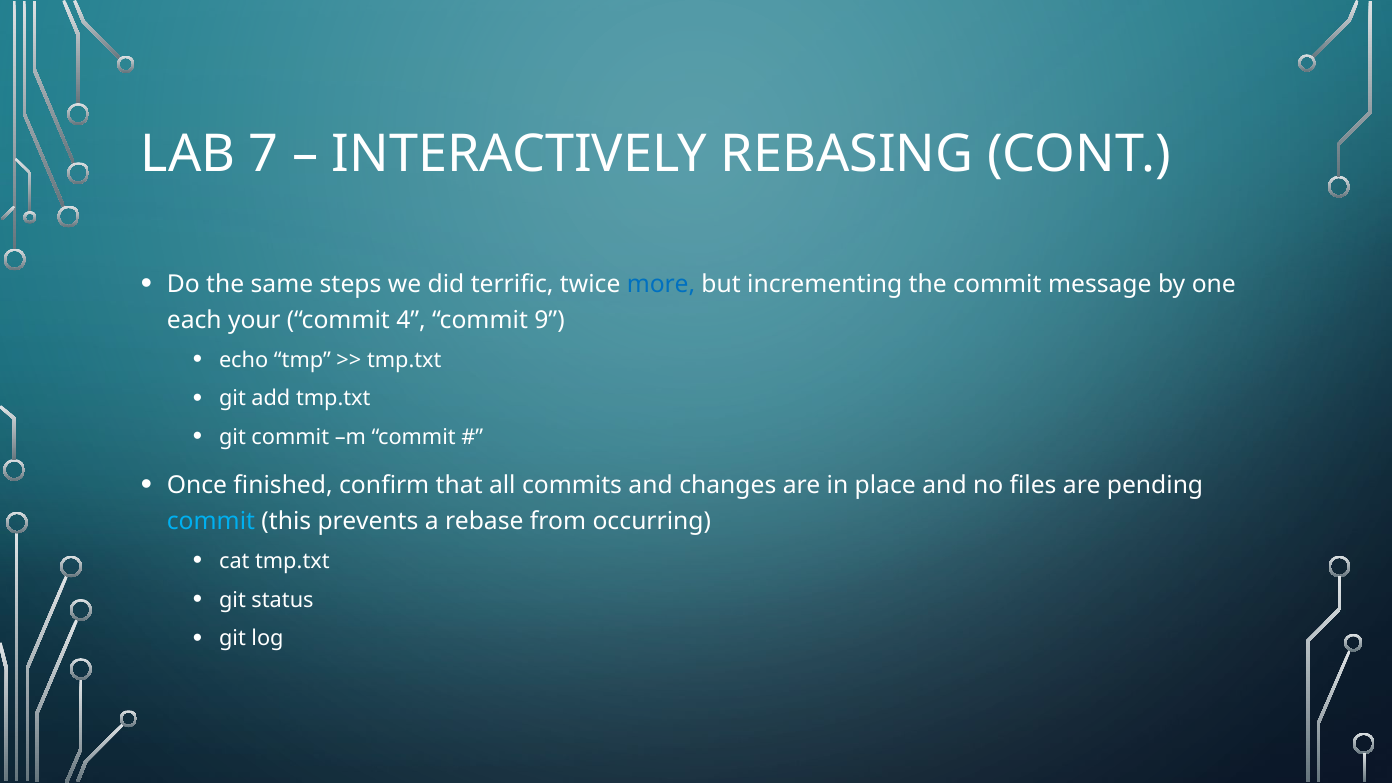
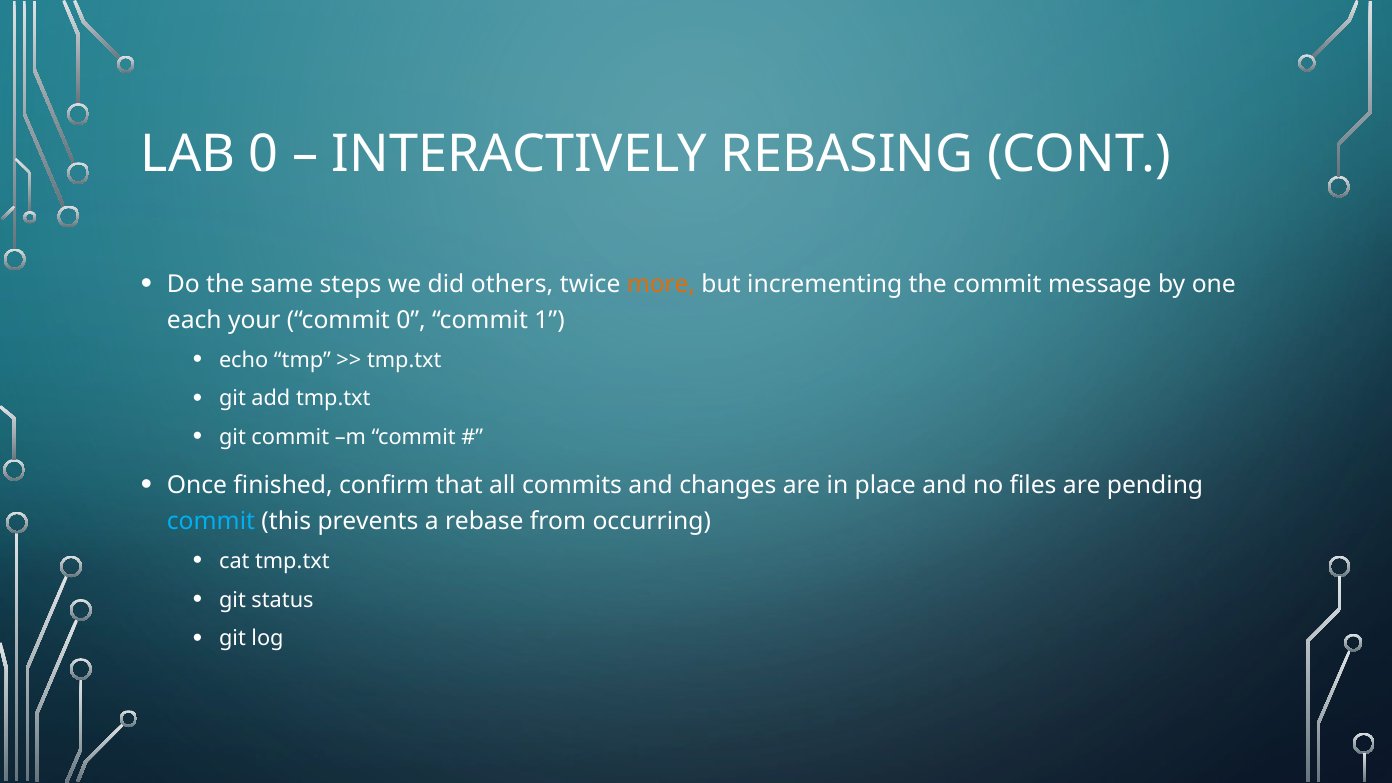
LAB 7: 7 -> 0 (264, 155)
terrific: terrific -> others (512, 285)
more colour: blue -> orange (661, 285)
commit 4: 4 -> 0 (411, 320)
9: 9 -> 1 (550, 320)
